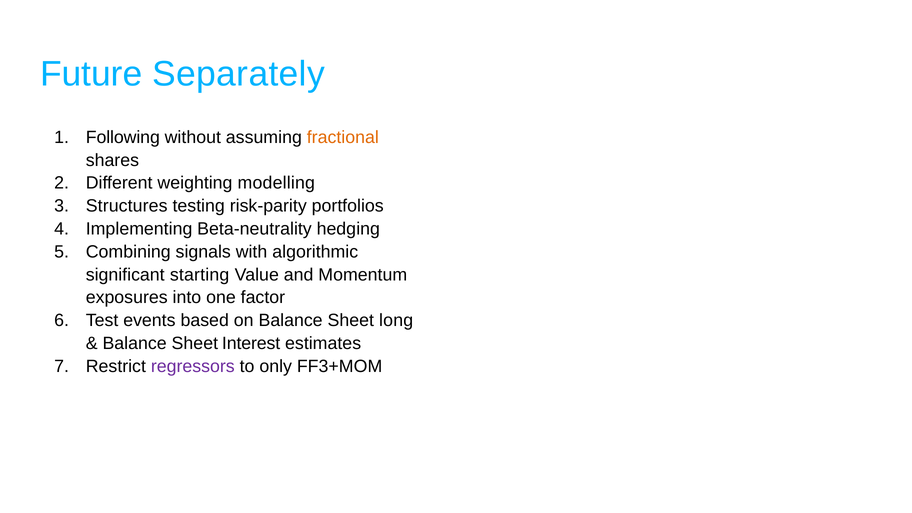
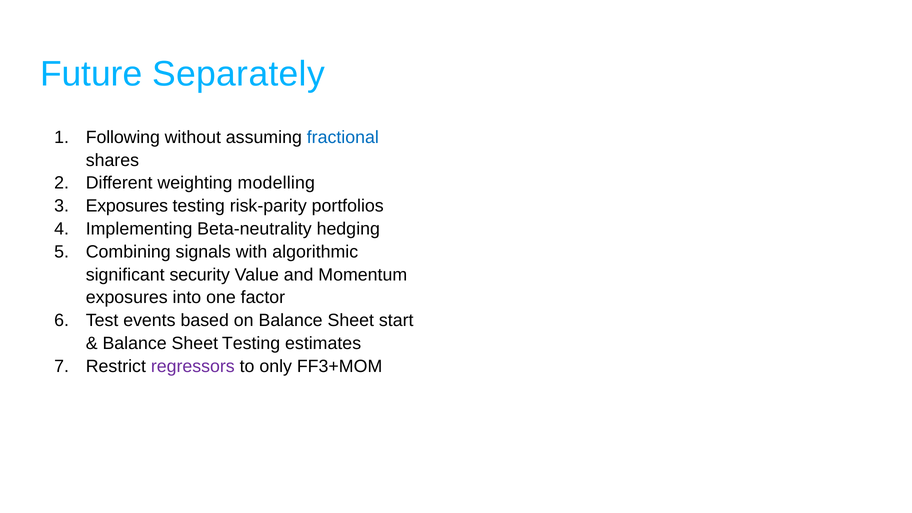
fractional colour: orange -> blue (343, 137)
Structures: Structures -> Exposures (127, 206)
starting: starting -> security (200, 275)
long: long -> start (396, 321)
Sheet Interest: Interest -> Testing (251, 343)
